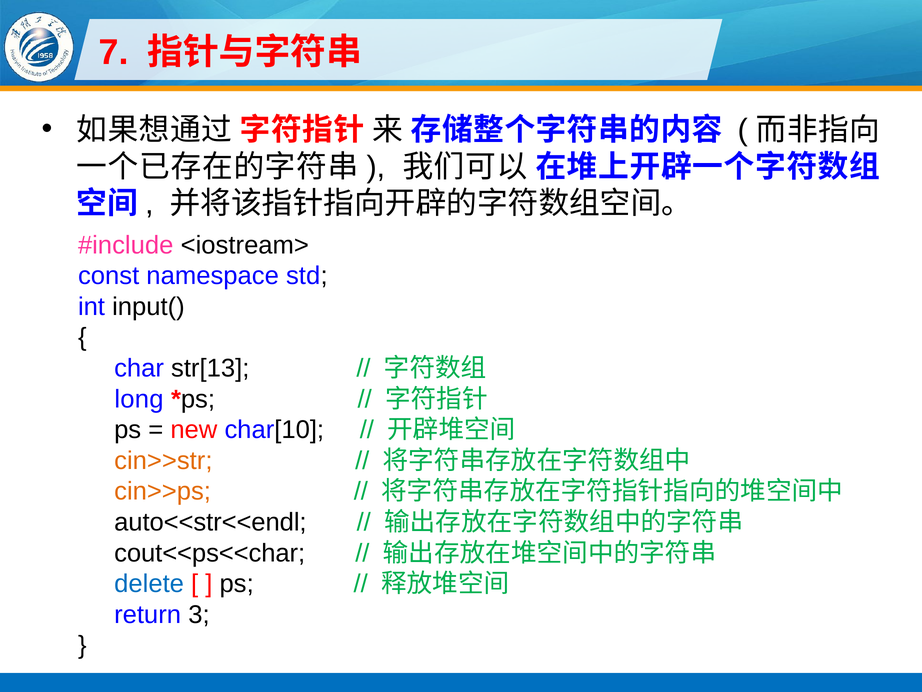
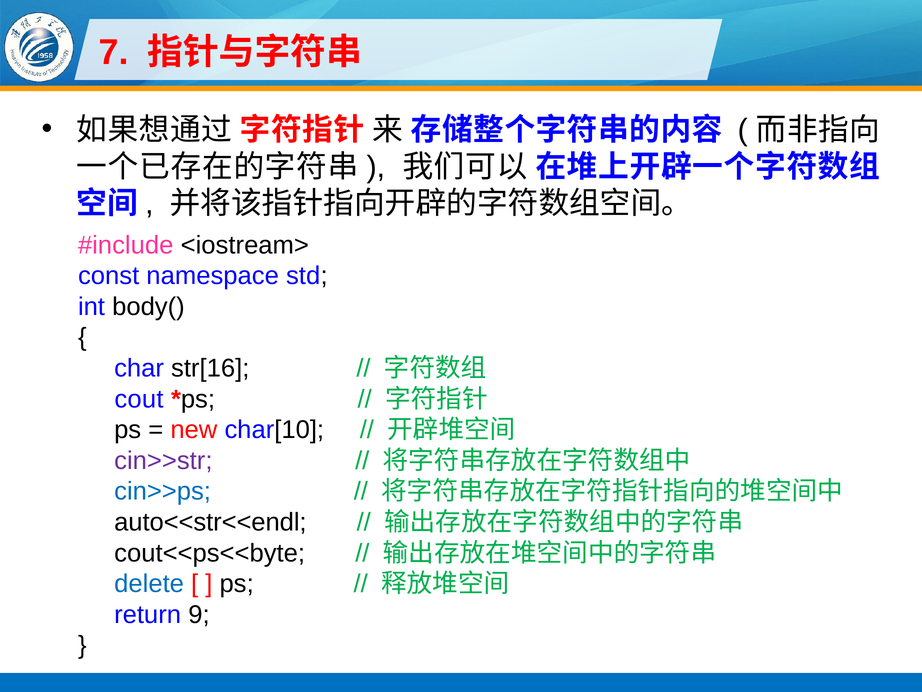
input(: input( -> body( (148, 306)
str[13: str[13 -> str[16 (210, 368)
long: long -> cout (139, 399)
cin>>str colour: orange -> purple (163, 460)
cin>>ps colour: orange -> blue (163, 491)
cout<<ps<<char: cout<<ps<<char -> cout<<ps<<byte (210, 553)
3: 3 -> 9 (199, 614)
